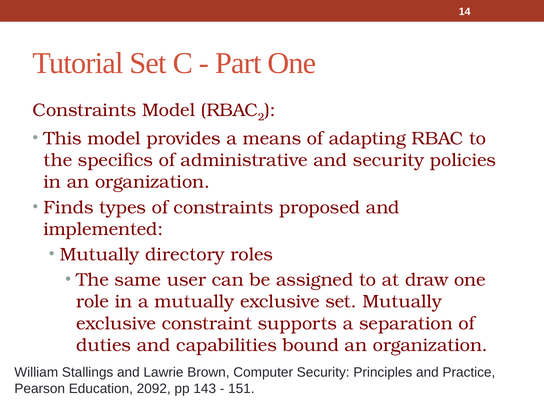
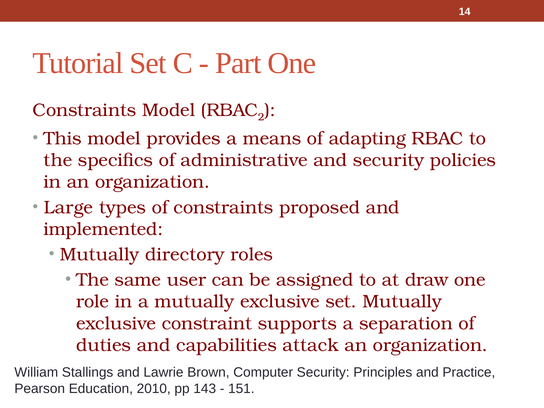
Finds: Finds -> Large (68, 207)
bound: bound -> attack (311, 345)
2092: 2092 -> 2010 (154, 389)
